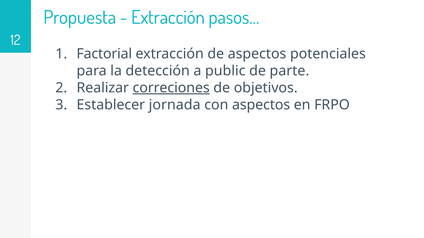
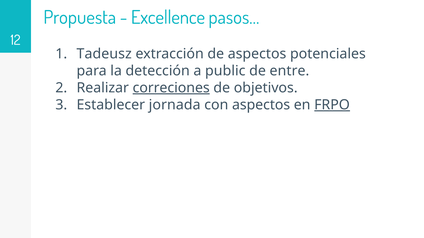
Extracción: Extracción -> Excellence (168, 18)
Factorial: Factorial -> Tadeusz (104, 54)
parte: parte -> entre (289, 71)
FRPO underline: none -> present (332, 105)
